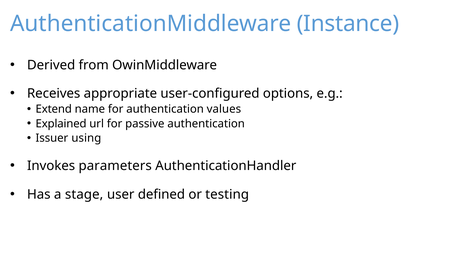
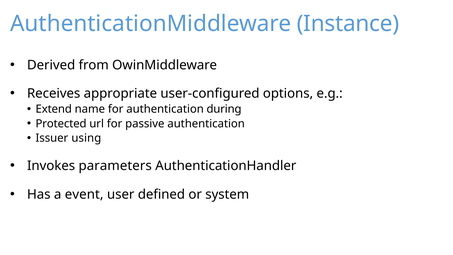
values: values -> during (224, 109)
Explained: Explained -> Protected (61, 124)
stage: stage -> event (84, 194)
testing: testing -> system (227, 194)
